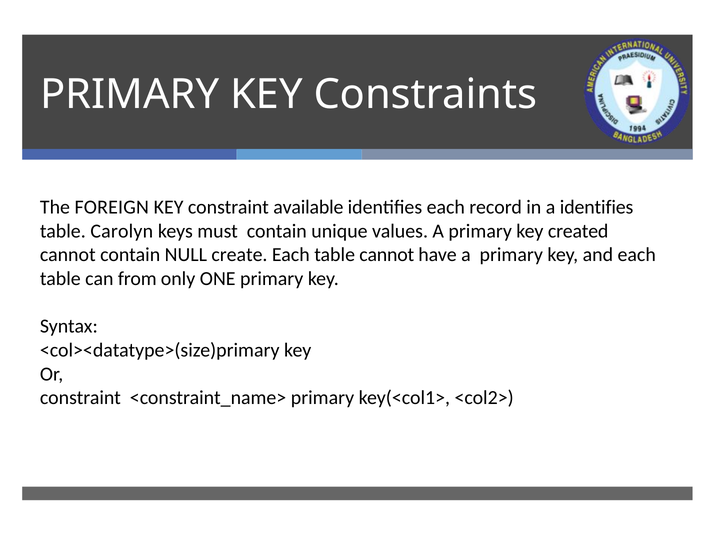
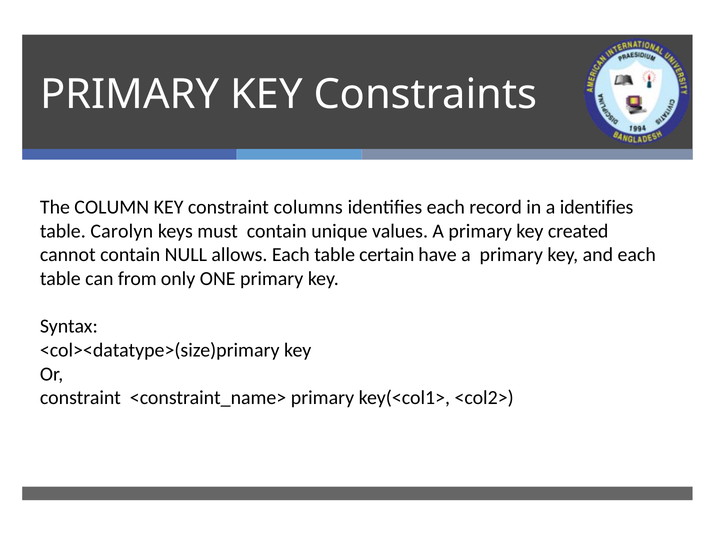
FOREIGN: FOREIGN -> COLUMN (112, 207)
available: available -> columns (308, 207)
create: create -> allows (239, 255)
table cannot: cannot -> certain (387, 255)
